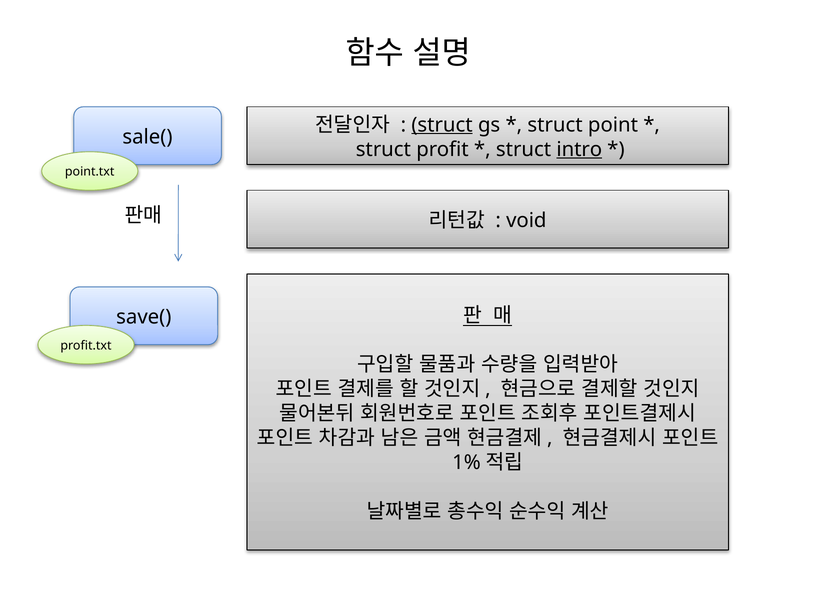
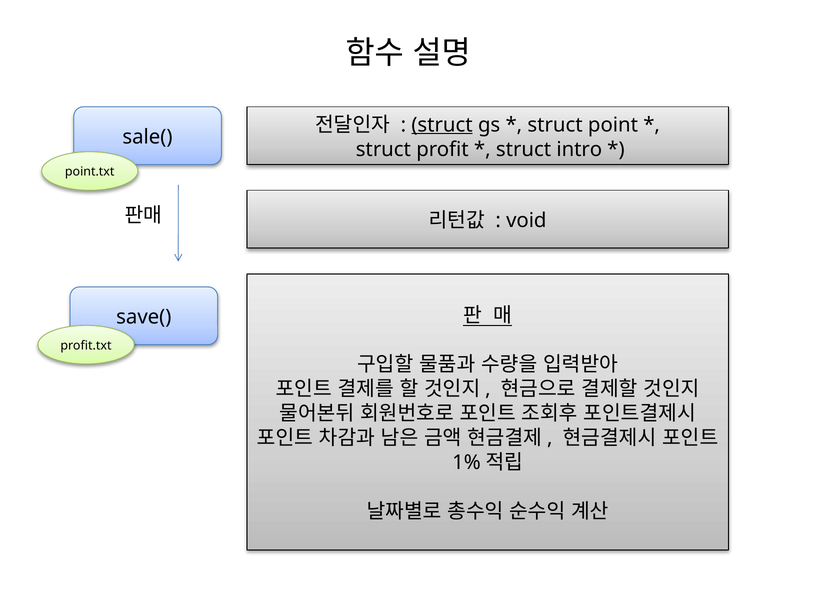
intro underline: present -> none (579, 149)
